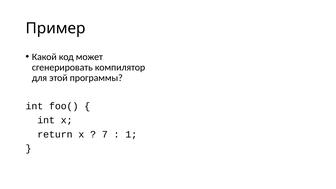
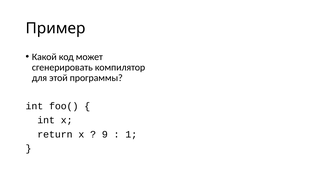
7: 7 -> 9 (105, 134)
